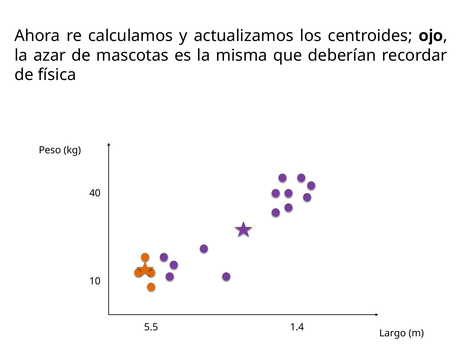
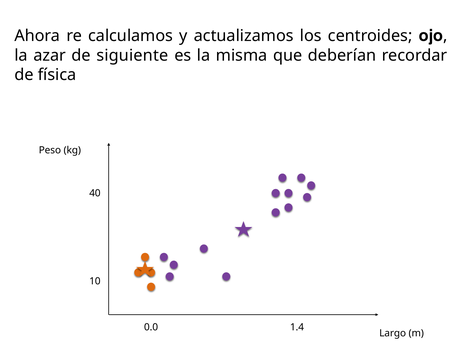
mascotas: mascotas -> siguiente (132, 55)
5.5: 5.5 -> 0.0 (151, 327)
